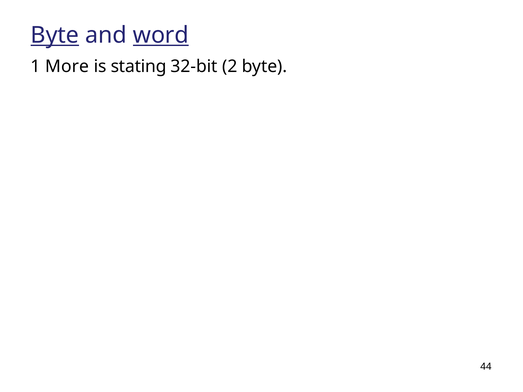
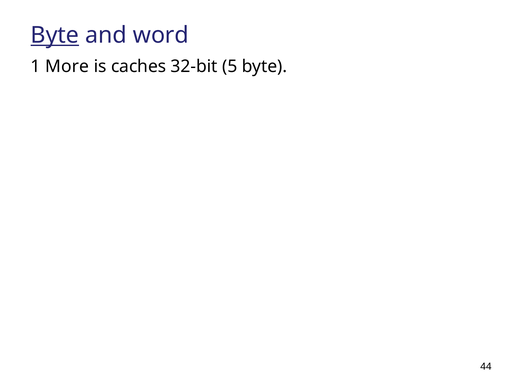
word underline: present -> none (161, 35)
stating: stating -> caches (139, 66)
2: 2 -> 5 (230, 66)
